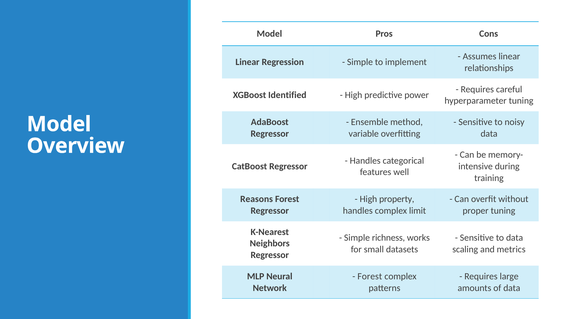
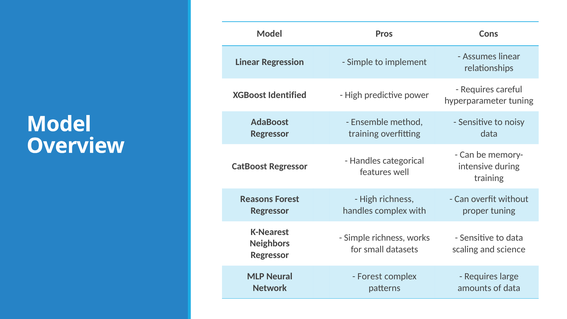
variable: variable -> training (364, 134)
High property: property -> richness (397, 199)
limit: limit -> with (418, 211)
metrics: metrics -> science (511, 249)
